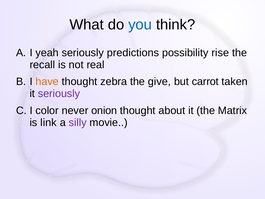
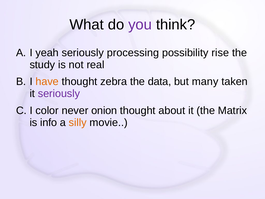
you colour: blue -> purple (140, 25)
predictions: predictions -> processing (133, 53)
recall: recall -> study (42, 65)
give: give -> data (160, 82)
carrot: carrot -> many (205, 82)
link: link -> info (49, 122)
silly colour: purple -> orange (78, 122)
